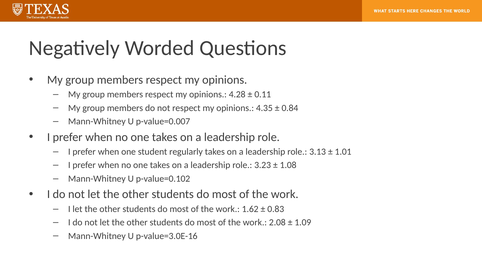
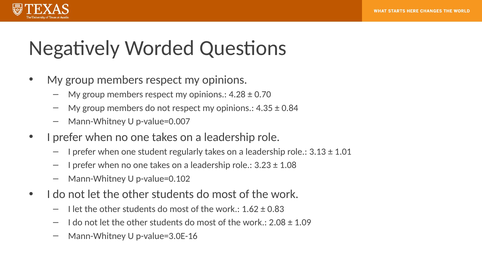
0.11: 0.11 -> 0.70 (263, 95)
